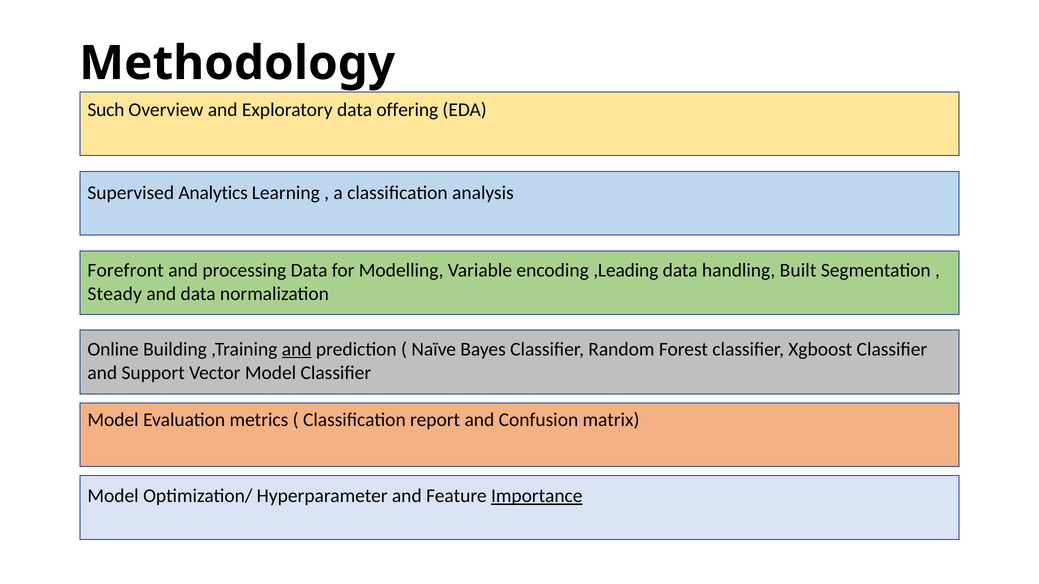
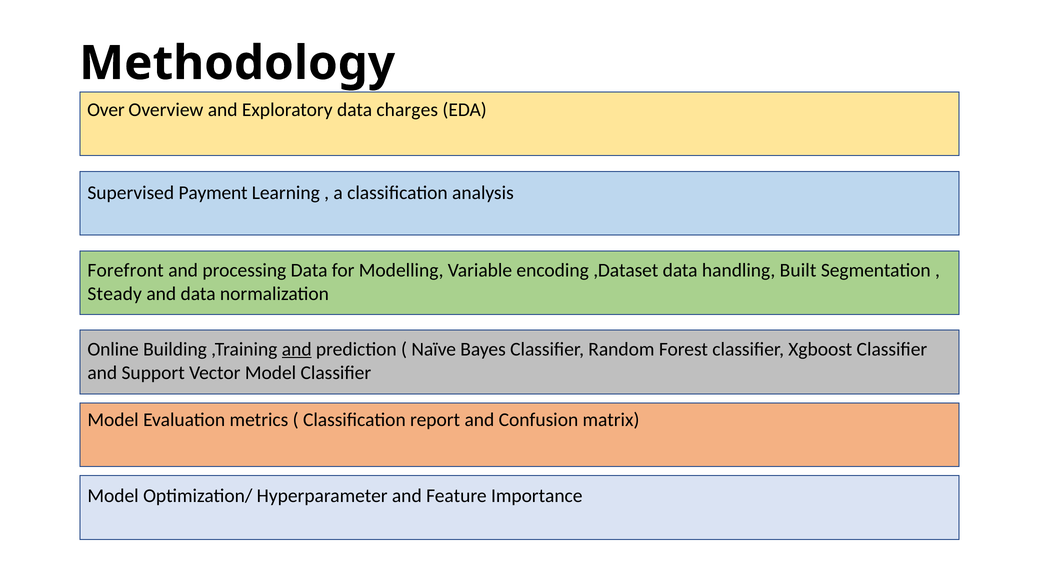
Such: Such -> Over (106, 110)
offering: offering -> charges (407, 110)
Analytics: Analytics -> Payment (213, 193)
,Leading: ,Leading -> ,Dataset (626, 270)
Importance underline: present -> none (537, 496)
